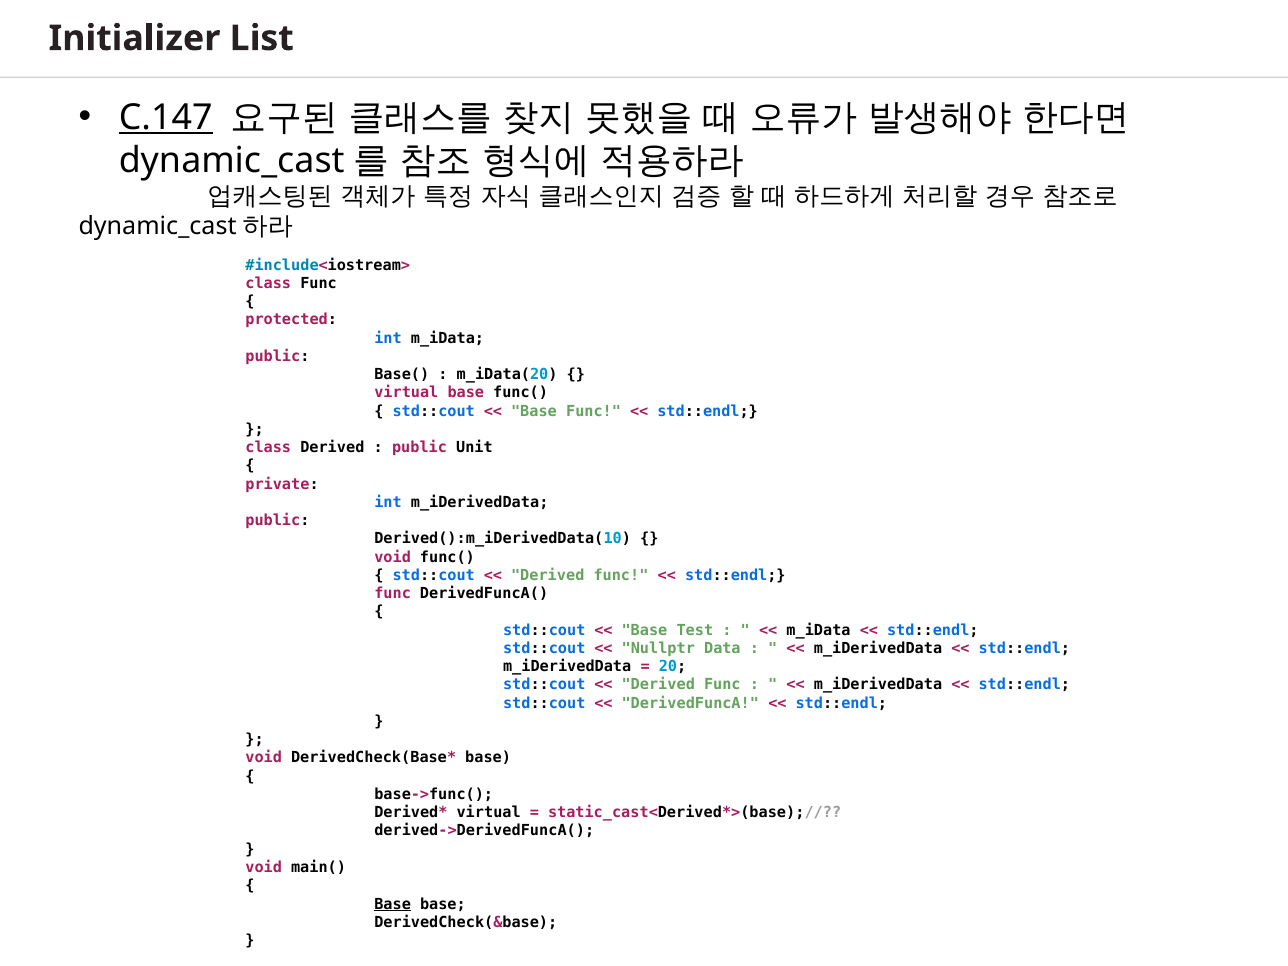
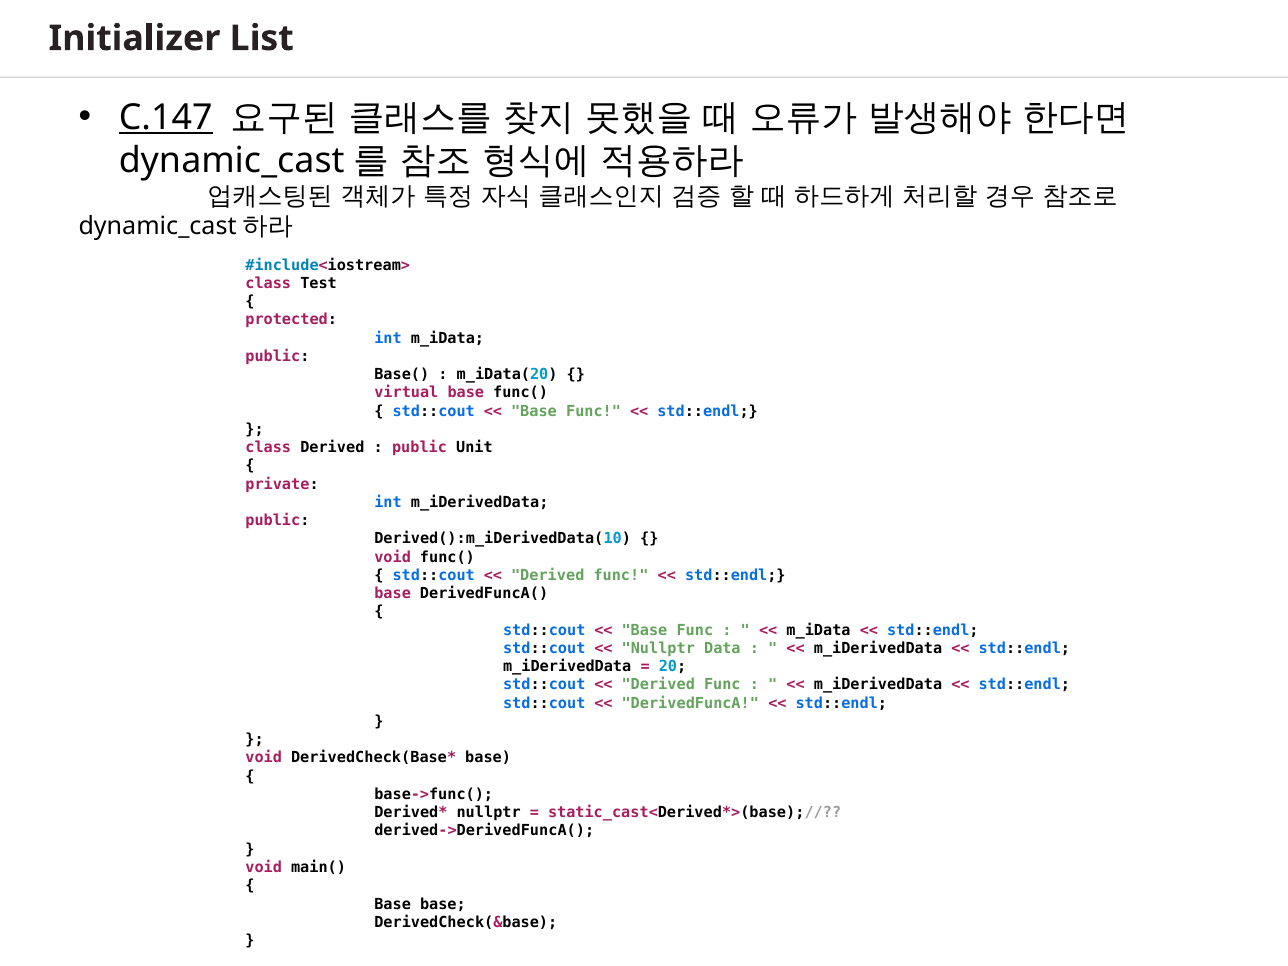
class Func: Func -> Test (319, 283)
func: func -> base (393, 594)
Test: Test -> Func (695, 630)
virtual: virtual -> nullptr (489, 813)
Base underline: present -> none (393, 904)
